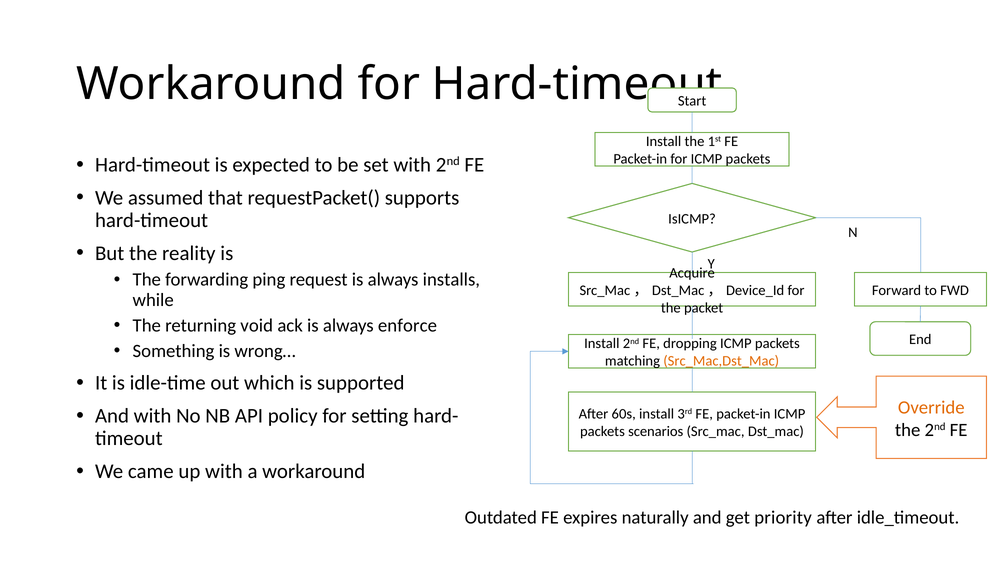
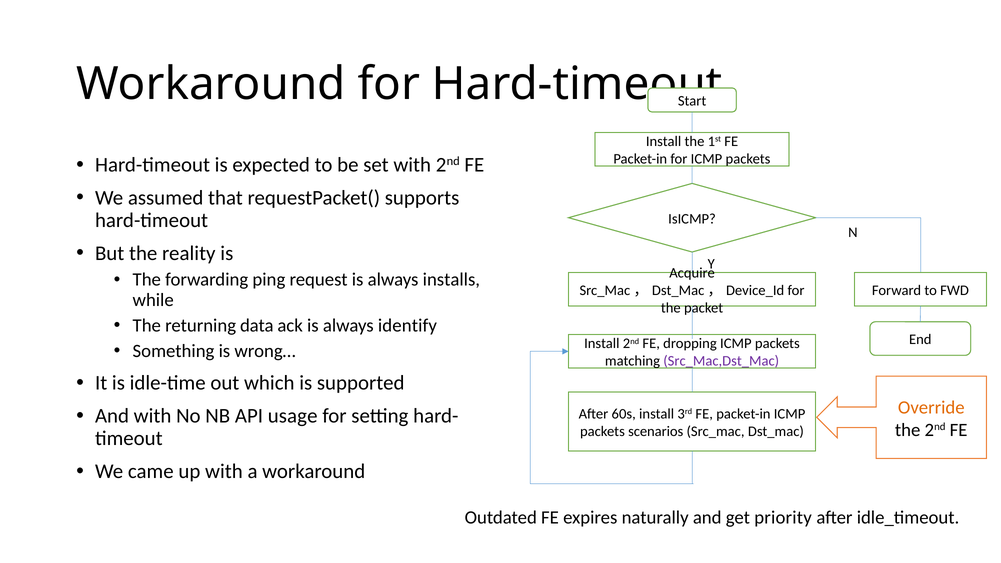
void: void -> data (257, 326)
enforce: enforce -> identify (407, 326)
Src_Mac,Dst_Mac colour: orange -> purple (721, 361)
policy: policy -> usage (293, 416)
